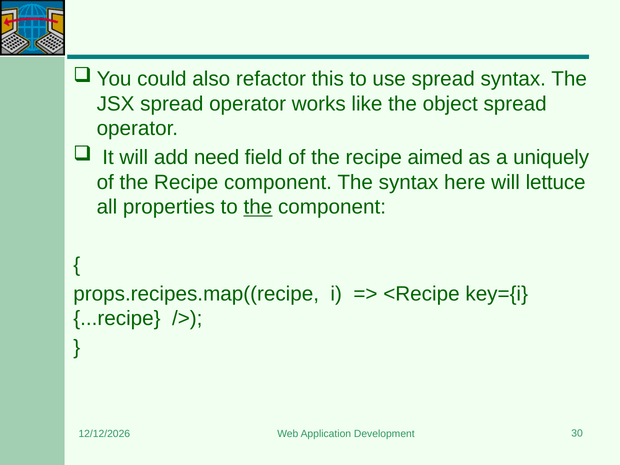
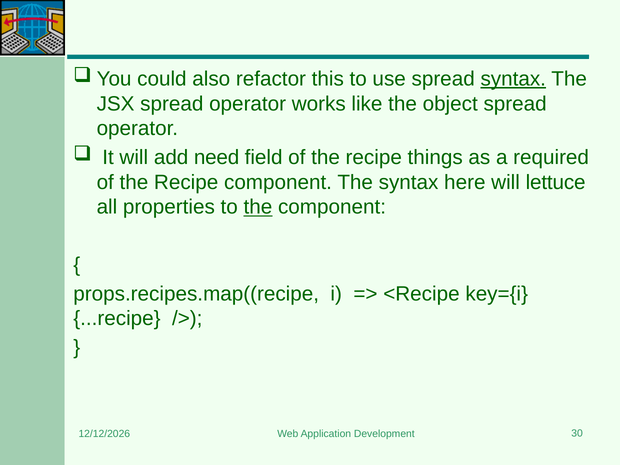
syntax underline: none -> present (513, 79)
aimed: aimed -> things (435, 157)
uniquely: uniquely -> required (551, 157)
